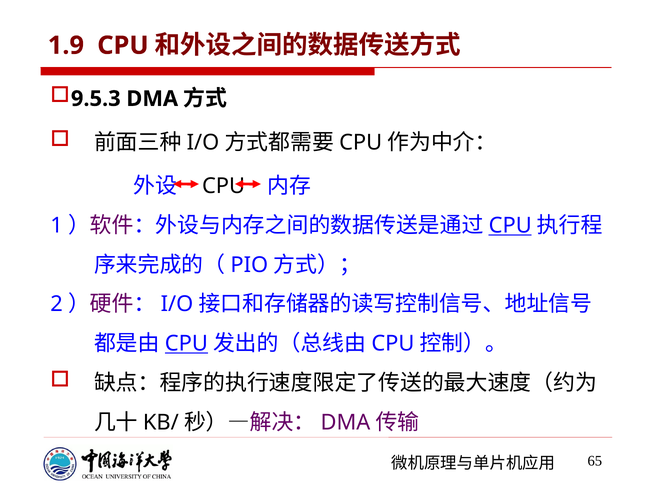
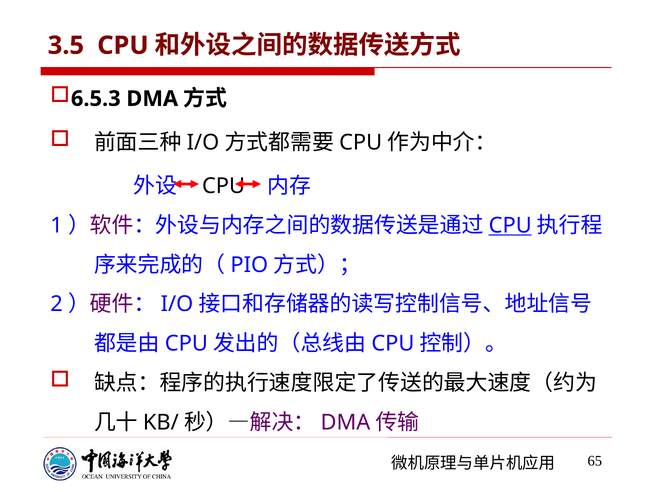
1.9: 1.9 -> 3.5 (66, 45)
9.5.3: 9.5.3 -> 6.5.3 (96, 99)
CPU underline: present -> none (186, 344)
